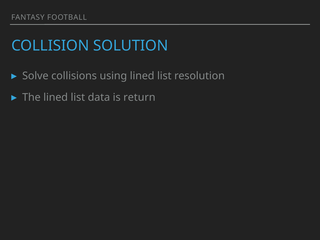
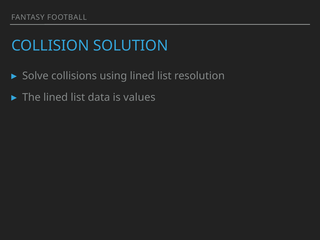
return: return -> values (139, 97)
